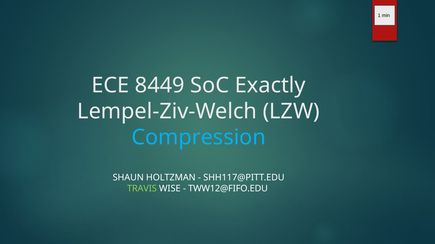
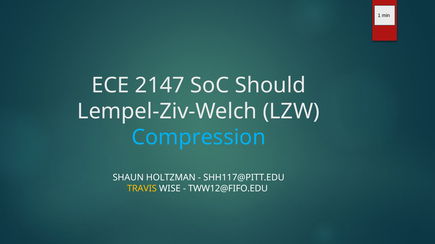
8449: 8449 -> 2147 (160, 86)
Exactly: Exactly -> Should (270, 86)
TRAVIS colour: light green -> yellow (142, 189)
